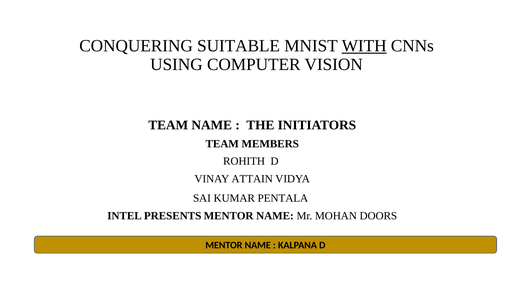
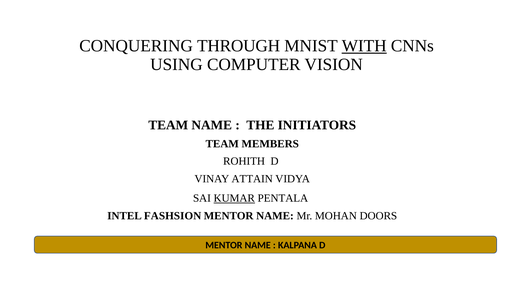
SUITABLE: SUITABLE -> THROUGH (239, 46)
KUMAR underline: none -> present (234, 199)
PRESENTS: PRESENTS -> FASHSION (173, 217)
